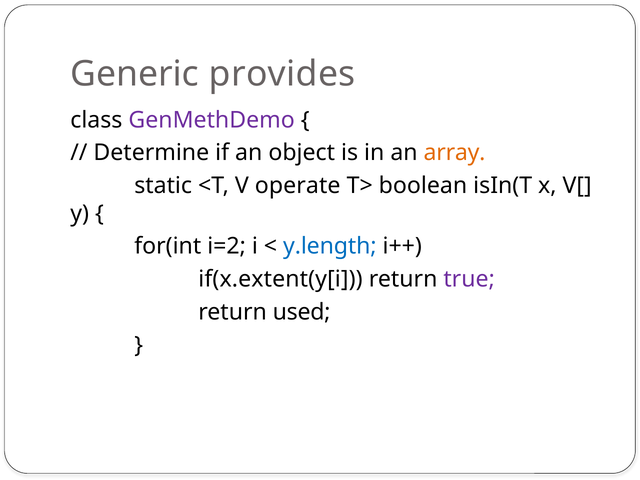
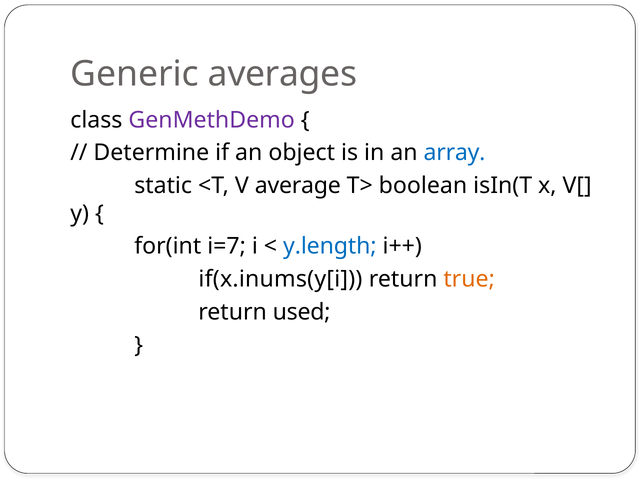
provides: provides -> averages (283, 74)
array colour: orange -> blue (455, 153)
operate: operate -> average (298, 186)
i=2: i=2 -> i=7 (227, 246)
if(x.extent(y[i: if(x.extent(y[i -> if(x.inums(y[i (280, 279)
true colour: purple -> orange (469, 279)
